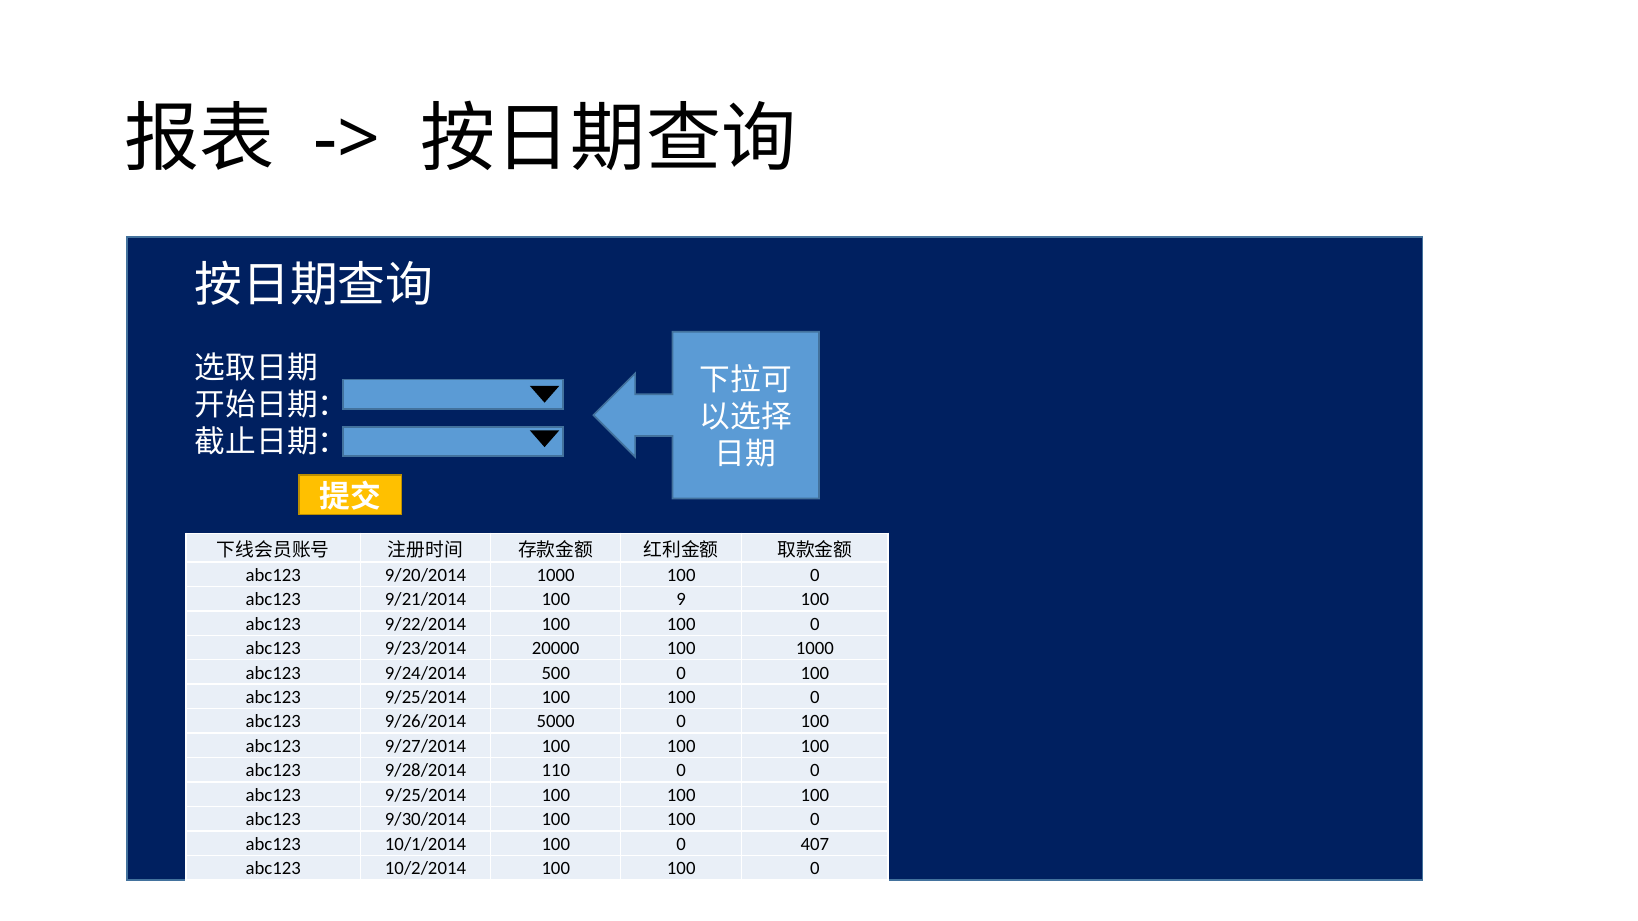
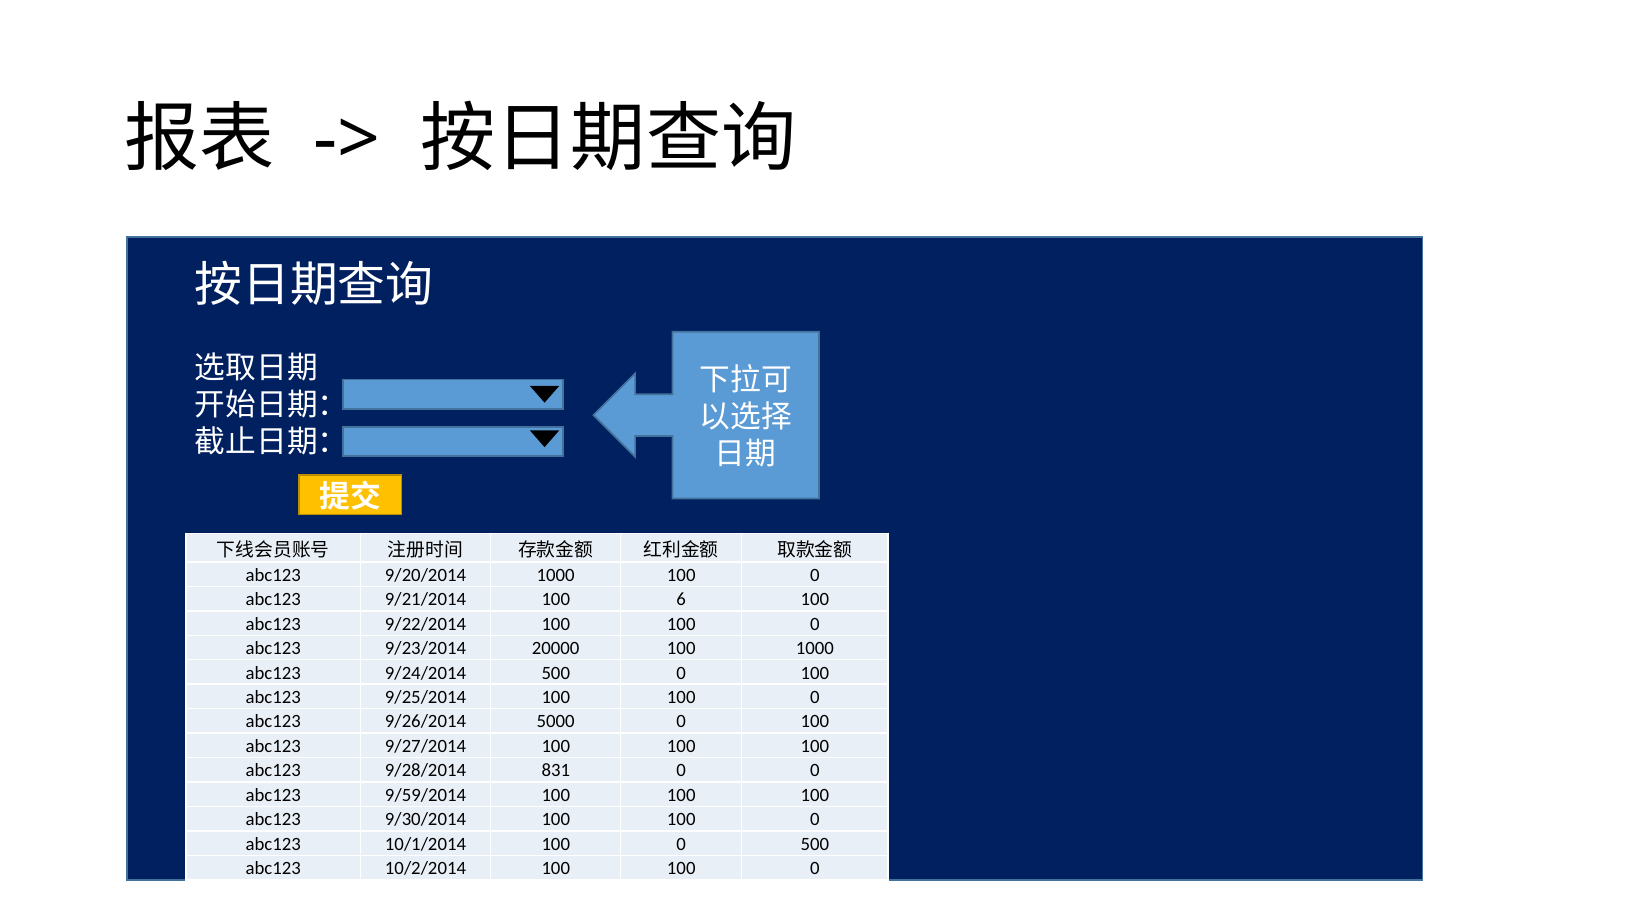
9: 9 -> 6 (681, 600)
110: 110 -> 831 (556, 771)
9/25/2014: 9/25/2014 -> 9/59/2014 (426, 795)
0 407: 407 -> 500 (815, 844)
